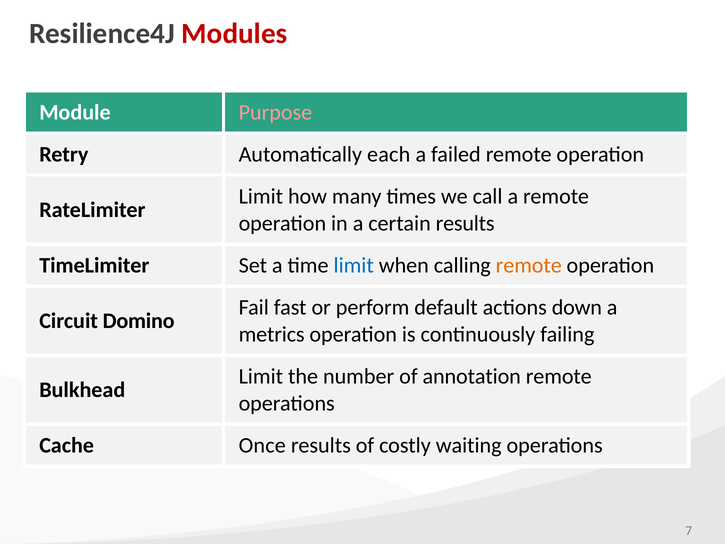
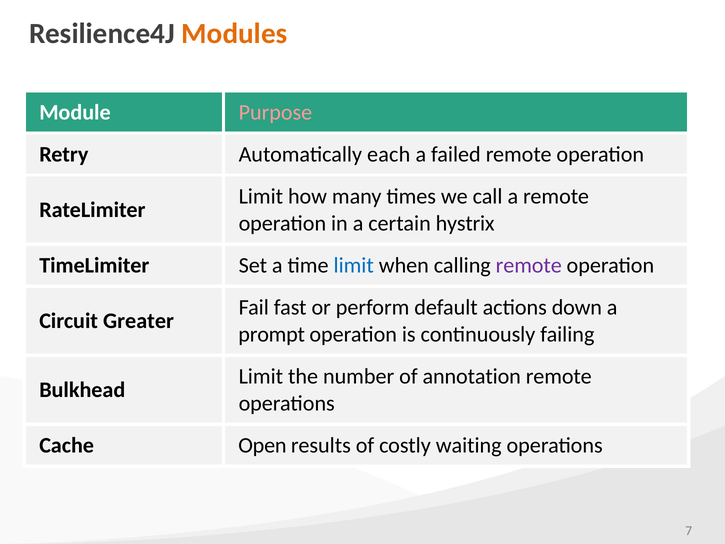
Modules colour: red -> orange (234, 33)
certain results: results -> hystrix (465, 223)
remote colour: orange -> purple (529, 265)
Domino: Domino -> Greater (138, 321)
metrics: metrics -> prompt (272, 334)
Once: Once -> Open (262, 445)
